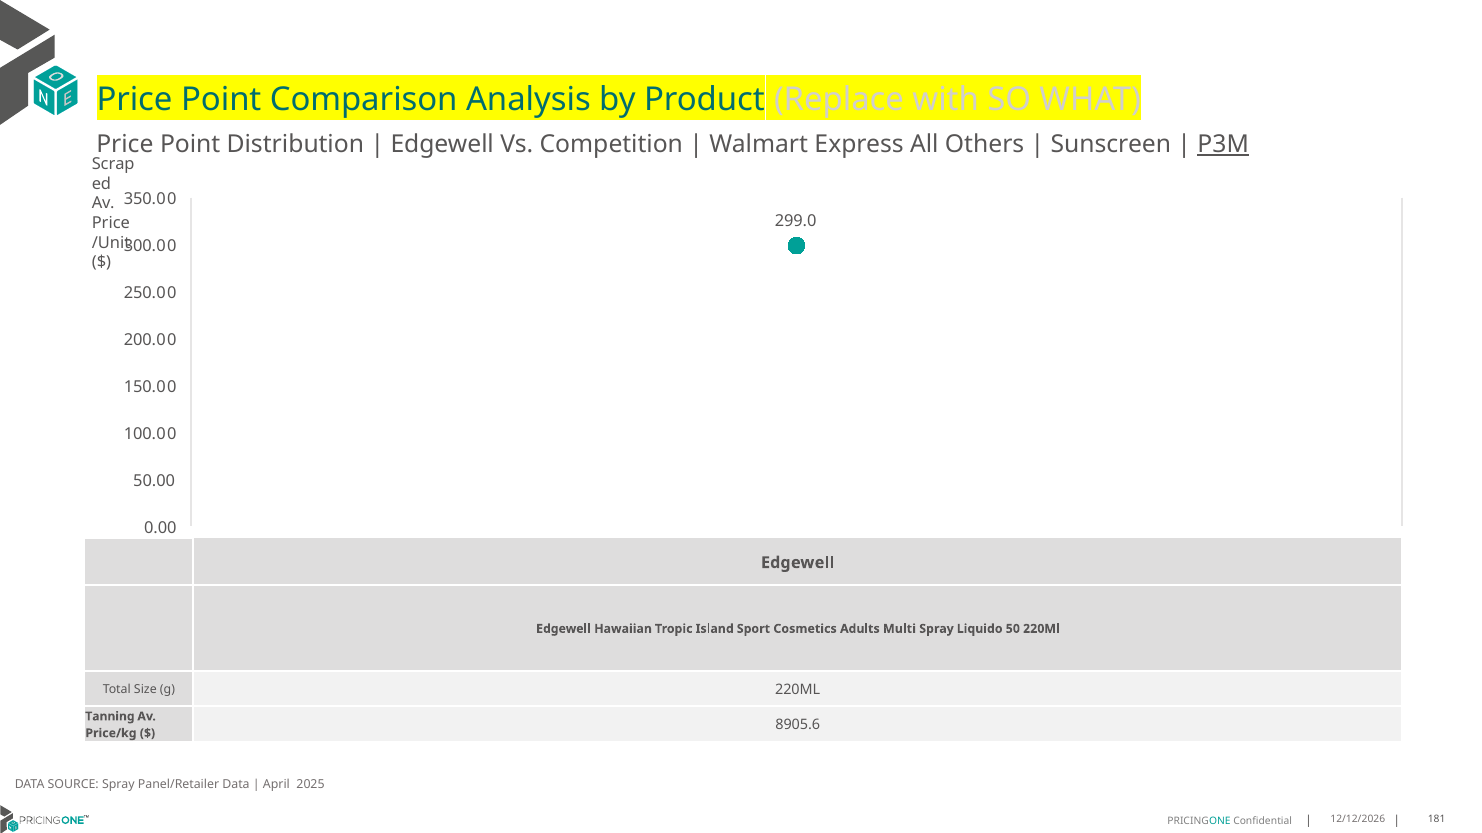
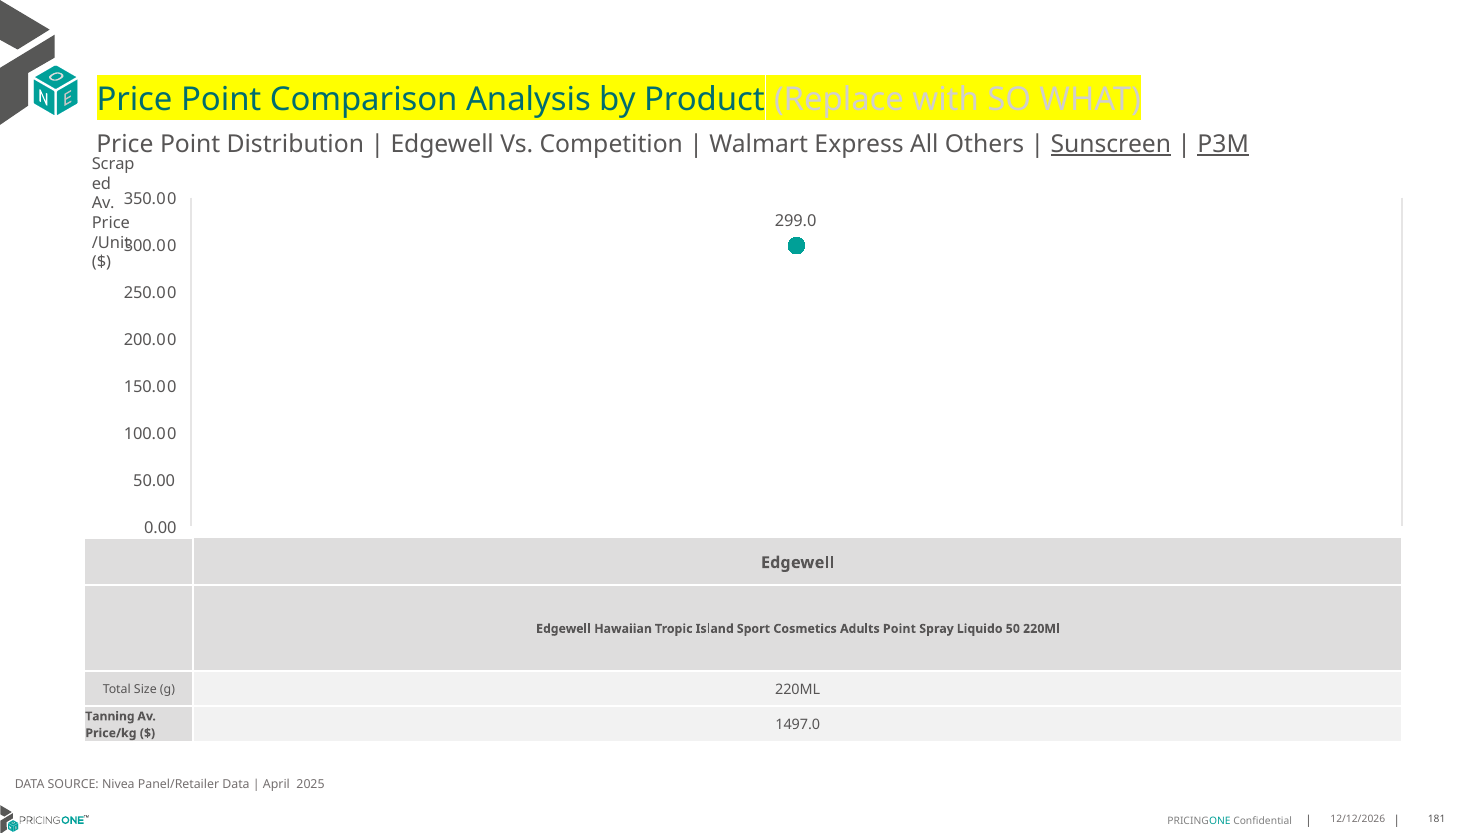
Sunscreen underline: none -> present (1111, 144)
Adults Multi: Multi -> Point (899, 629)
8905.6: 8905.6 -> 1497.0 (798, 726)
SOURCE Spray: Spray -> Nivea (118, 785)
